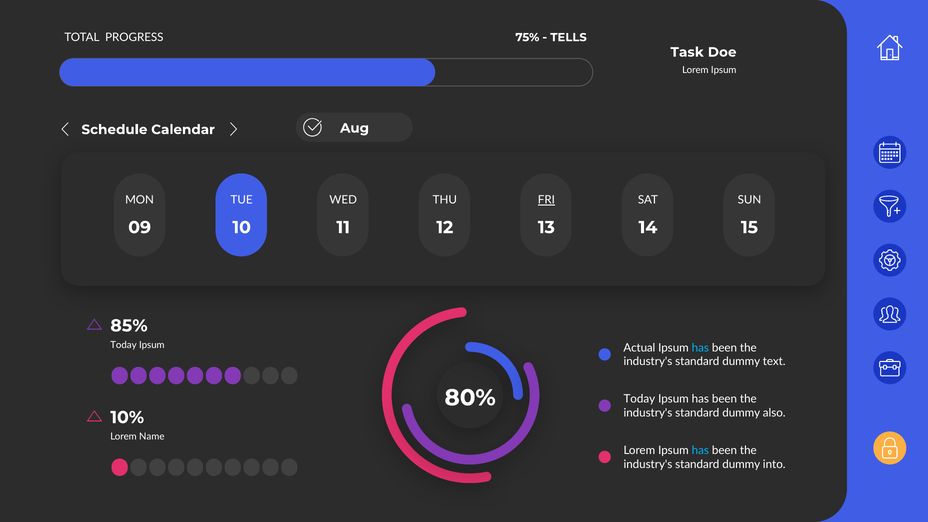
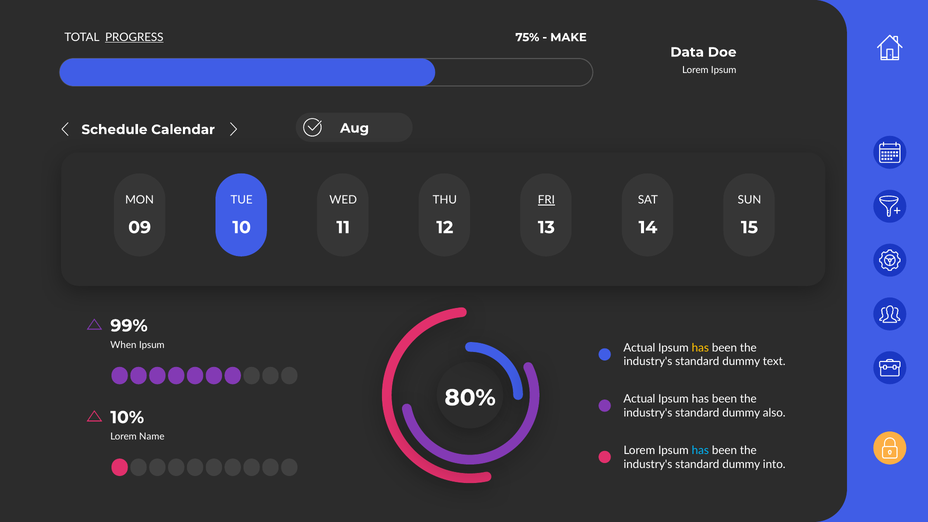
PROGRESS underline: none -> present (134, 37)
TELLS: TELLS -> MAKE (569, 37)
Task: Task -> Data (687, 52)
85%: 85% -> 99% (129, 326)
Today: Today -> When (123, 345)
has colour: light blue -> yellow (700, 348)
Today: Today -> Actual (639, 399)
